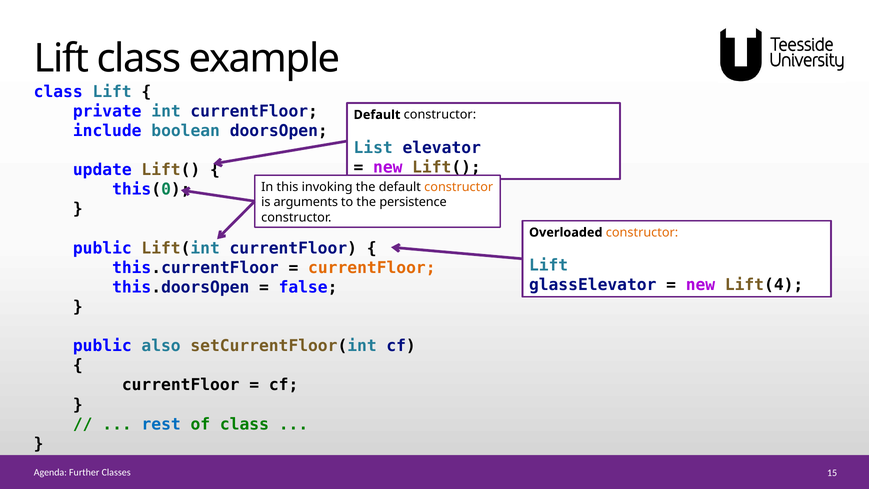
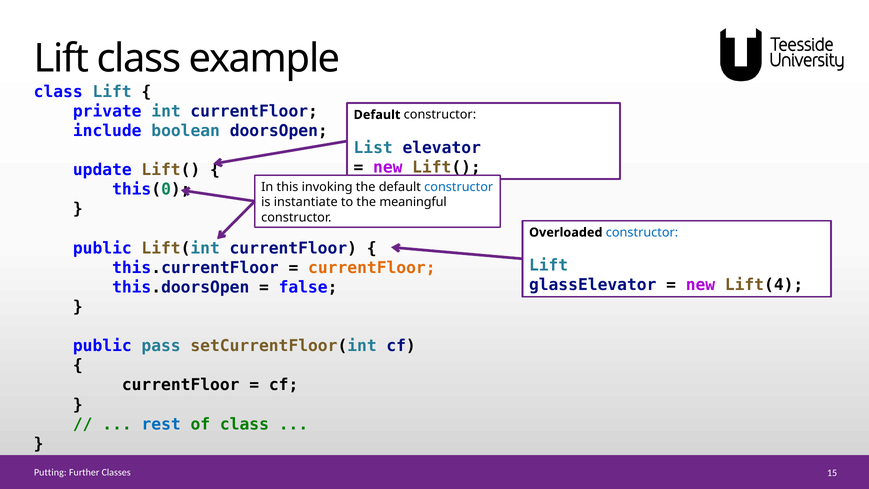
constructor colour: orange -> blue (459, 187)
arguments: arguments -> instantiate (306, 202)
persistence: persistence -> meaningful (413, 202)
constructor colour: orange -> blue (642, 232)
also: also -> pass (161, 346)
Agenda: Agenda -> Putting (50, 472)
